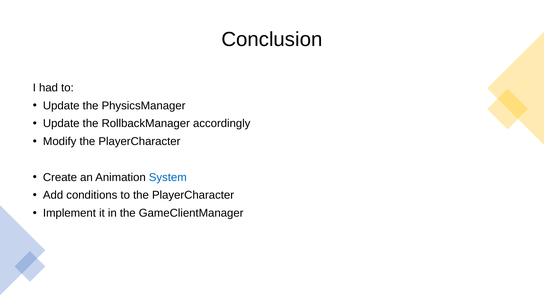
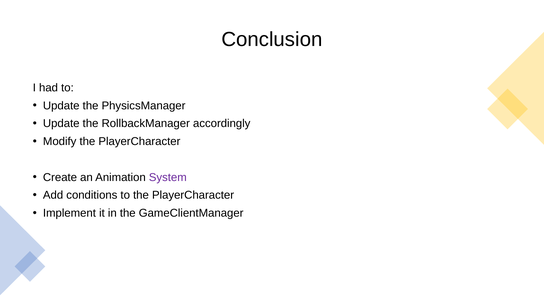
System colour: blue -> purple (168, 177)
